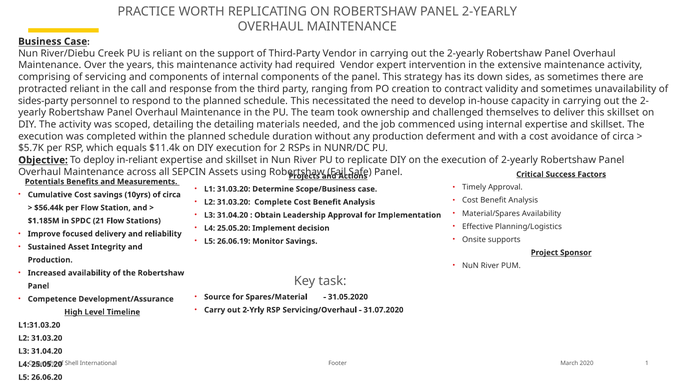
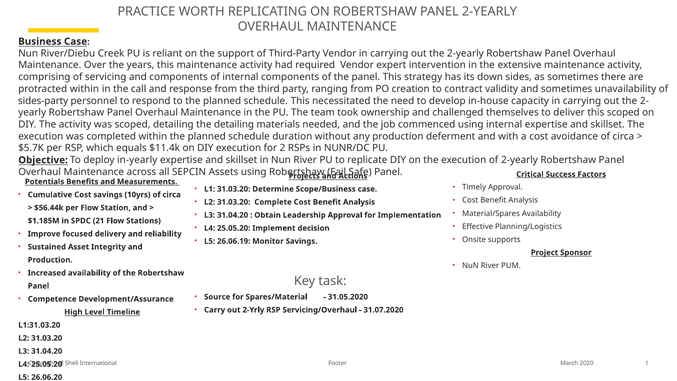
protracted reliant: reliant -> within (84, 89)
this skillset: skillset -> scoped (623, 113)
in-reliant: in-reliant -> in-yearly (137, 160)
